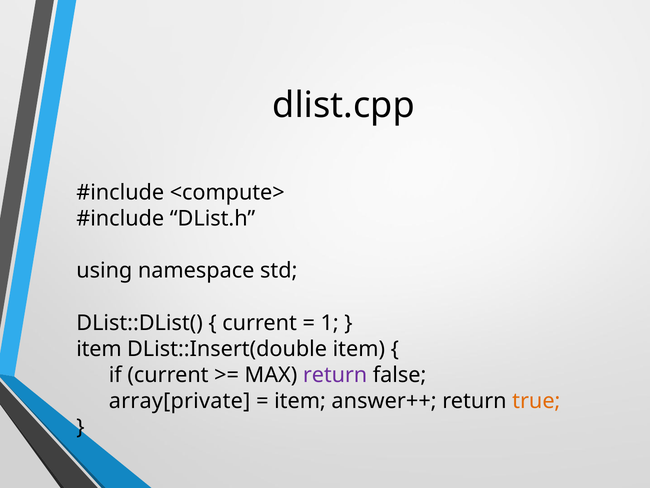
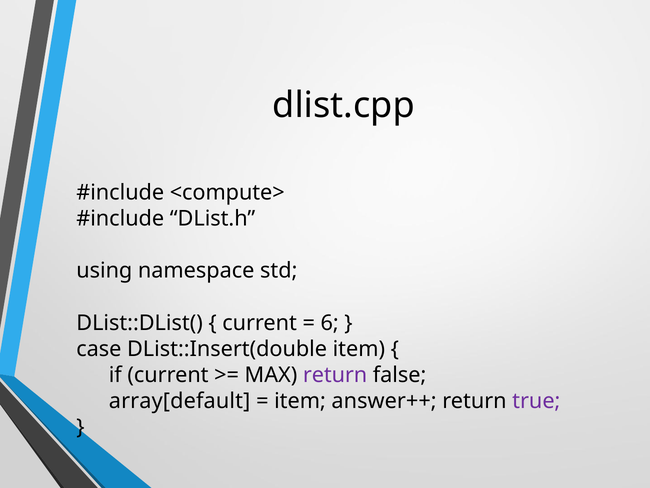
1: 1 -> 6 (330, 323)
item: item -> case (99, 349)
array[private: array[private -> array[default (180, 401)
true colour: orange -> purple (536, 401)
